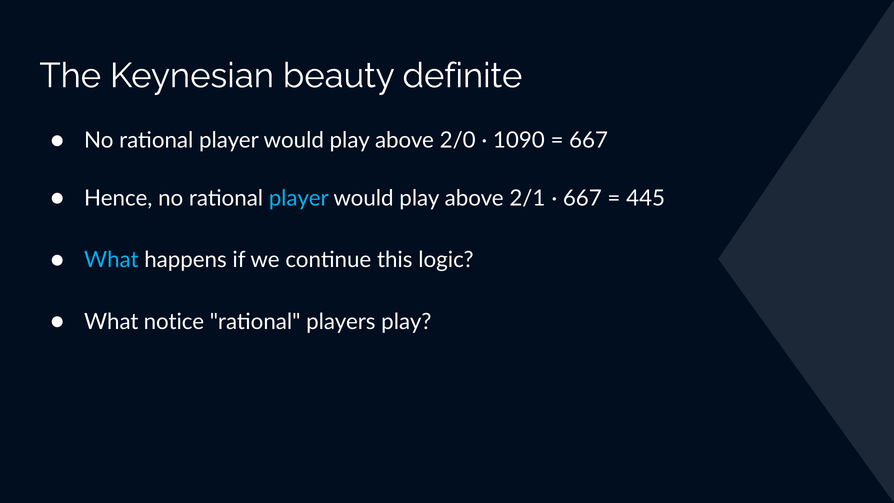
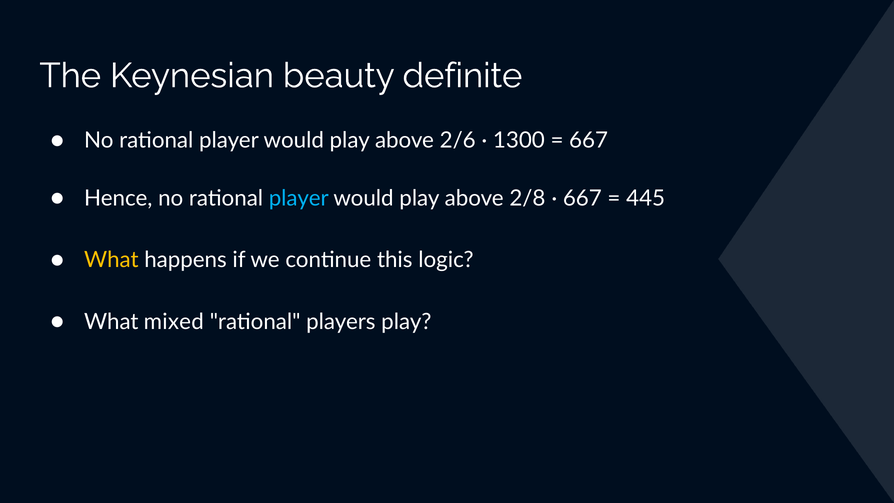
2/0: 2/0 -> 2/6 (458, 141)
1090: 1090 -> 1300 (519, 141)
2/1: 2/1 -> 2/8 (527, 198)
What colour: light blue -> yellow (111, 260)
notice: notice -> mixed (174, 322)
